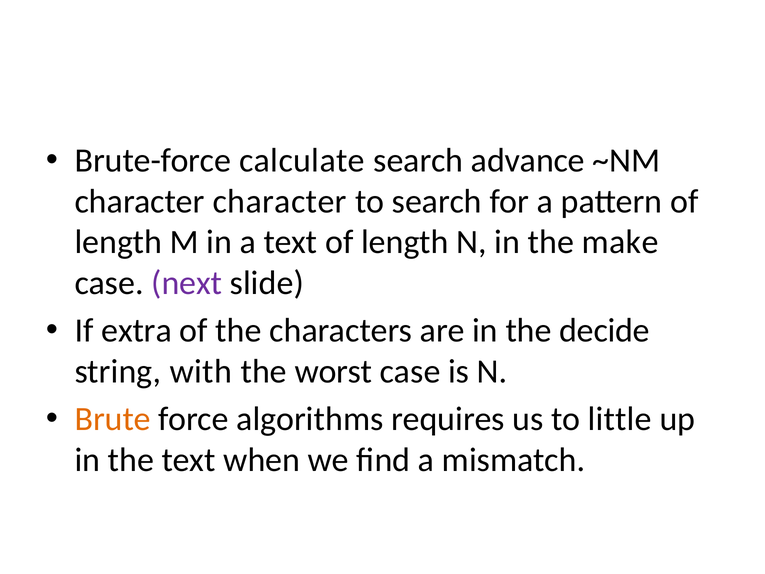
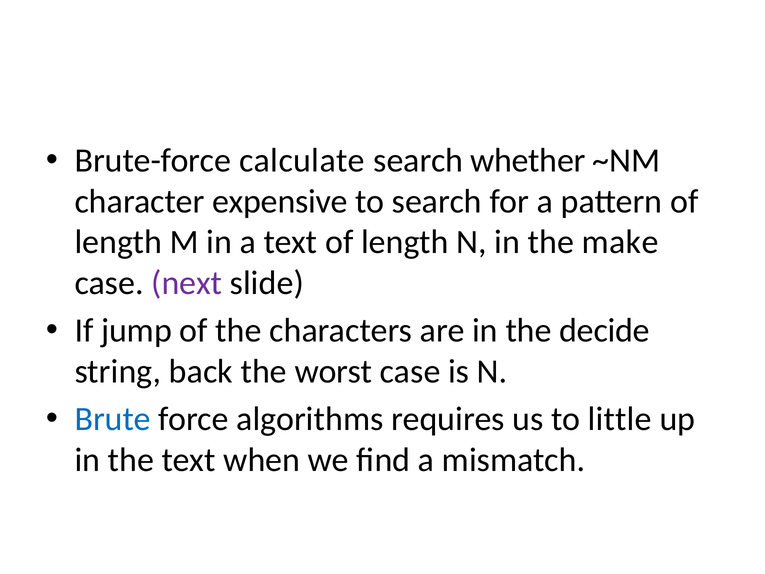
advance: advance -> whether (528, 160)
character character: character -> expensive (280, 201)
extra: extra -> jump (137, 331)
with: with -> back (201, 371)
Brute colour: orange -> blue (113, 419)
